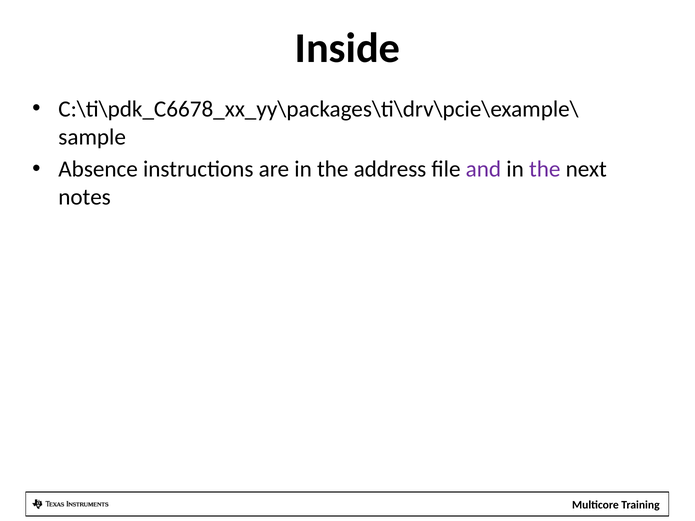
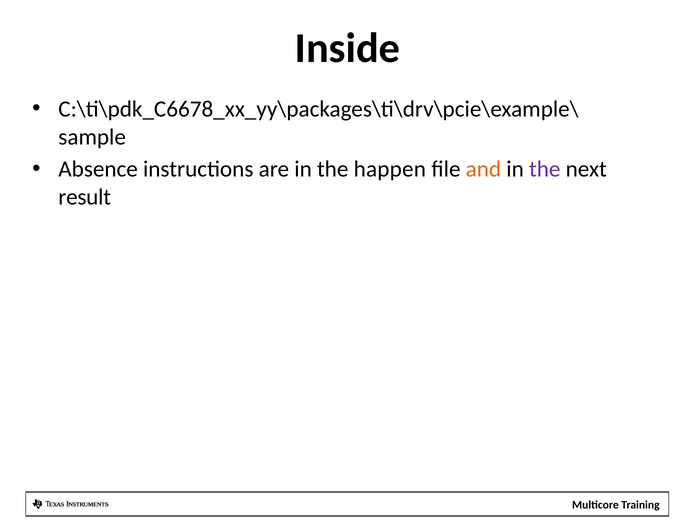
address: address -> happen (390, 169)
and colour: purple -> orange (483, 169)
notes: notes -> result (85, 197)
